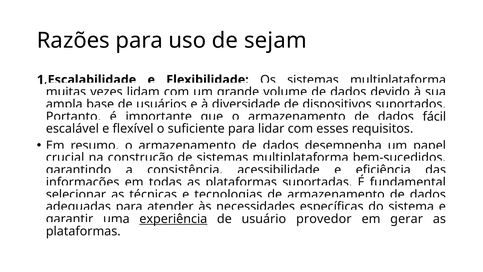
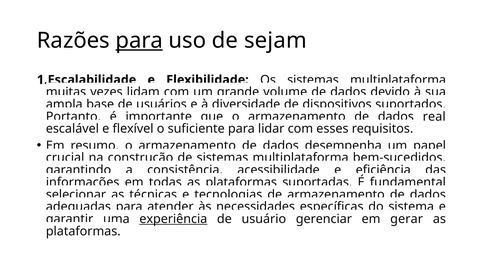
para underline: none -> present (139, 41)
fácil: fácil -> real (434, 116)
provedor: provedor -> gerenciar (324, 219)
